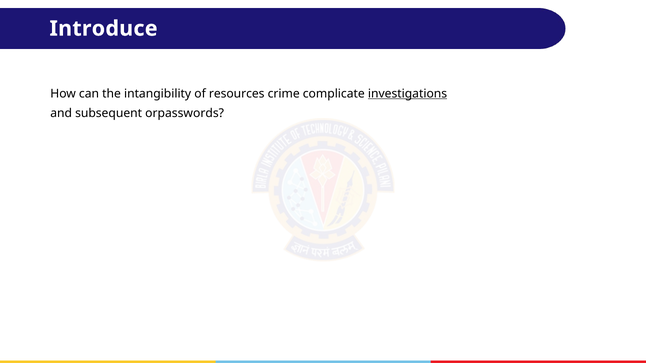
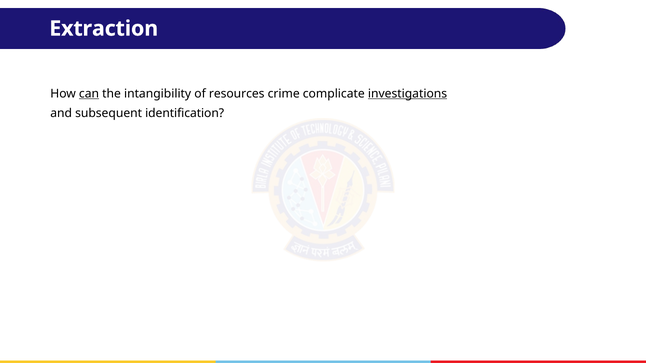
Introduce: Introduce -> Extraction (104, 29)
can underline: none -> present (89, 94)
orpasswords: orpasswords -> identification (185, 114)
